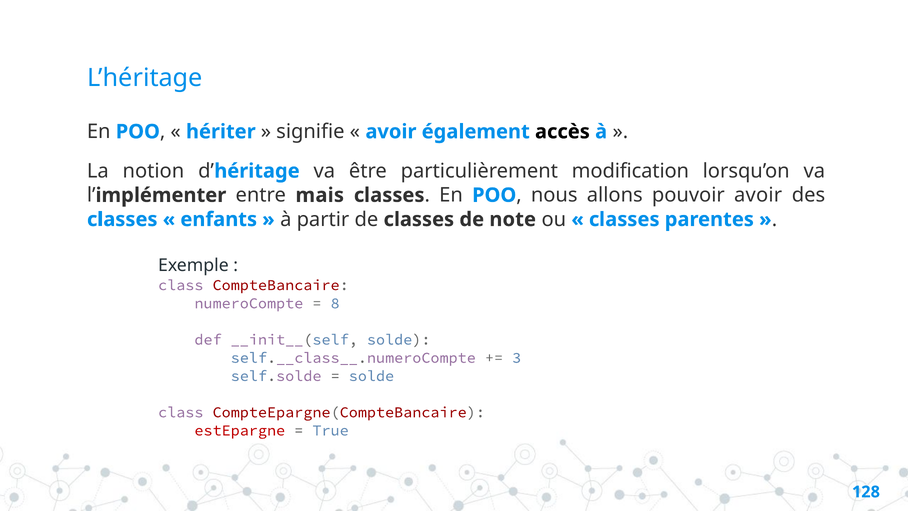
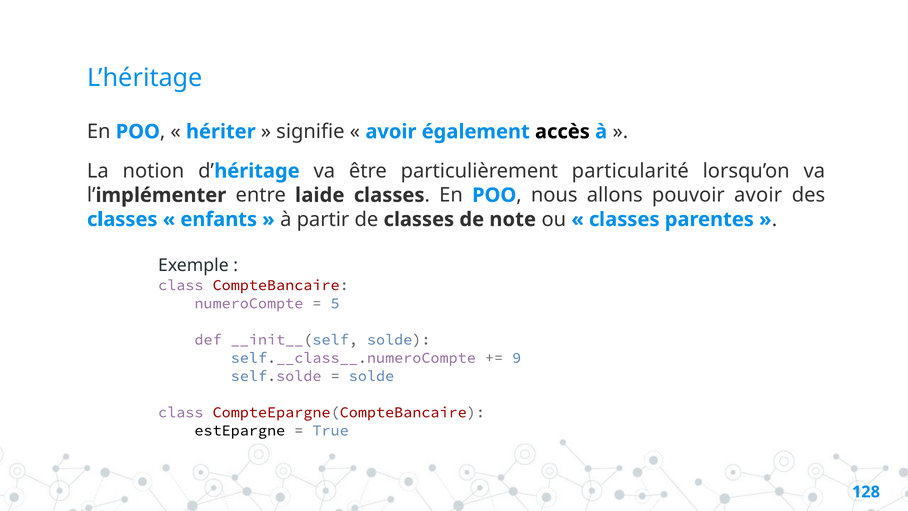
modification: modification -> particularité (630, 171)
mais: mais -> laide (320, 195)
8: 8 -> 5 (335, 303)
3: 3 -> 9 (517, 358)
estEpargne colour: red -> black (240, 430)
